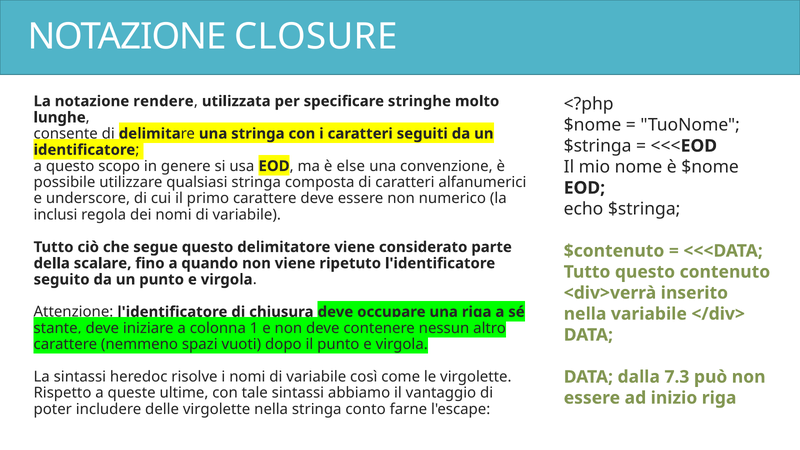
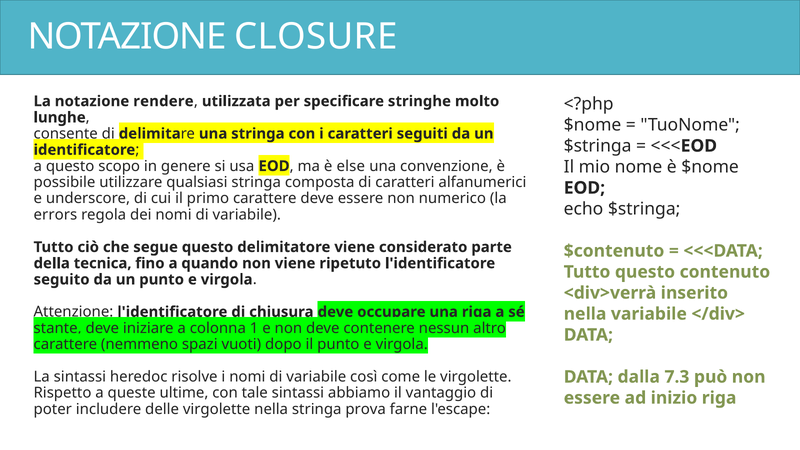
inclusi: inclusi -> errors (55, 215)
scalare: scalare -> tecnica (103, 263)
conto: conto -> prova (366, 409)
